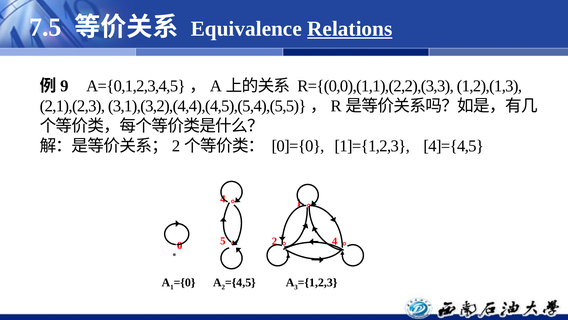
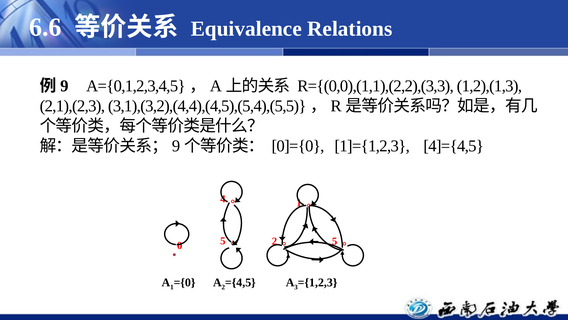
7.5: 7.5 -> 6.6 (45, 27)
Relations underline: present -> none (350, 29)
2: 2 -> 9 (176, 146)
4: 4 -> 5 (335, 241)
